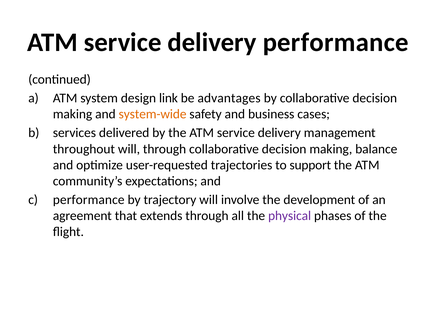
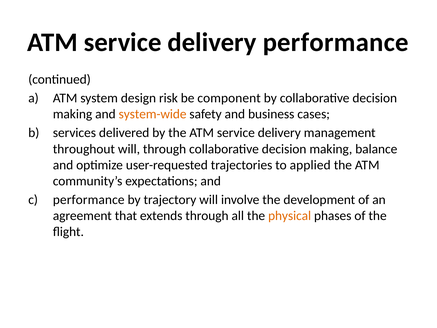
link: link -> risk (168, 98)
advantages: advantages -> component (229, 98)
support: support -> applied (310, 165)
physical colour: purple -> orange (290, 216)
